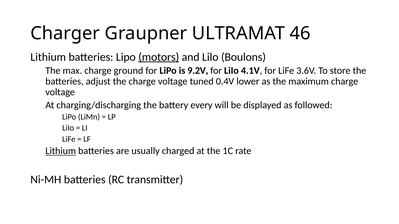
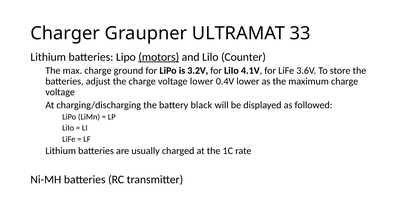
46: 46 -> 33 (300, 34)
Boulons: Boulons -> Counter (243, 57)
9.2V: 9.2V -> 3.2V (198, 71)
voltage tuned: tuned -> lower (202, 82)
every: every -> black (201, 105)
Lithium underline: present -> none (61, 151)
